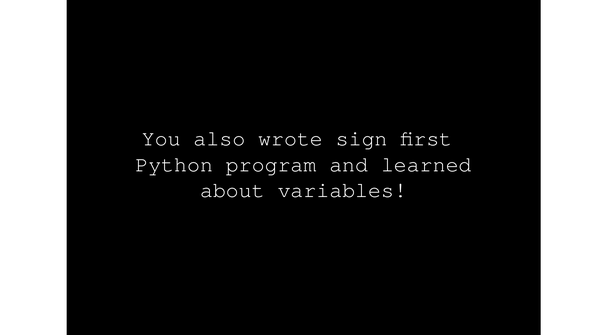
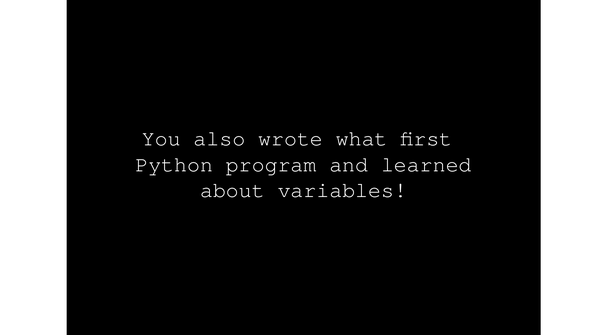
sign: sign -> what (362, 139)
